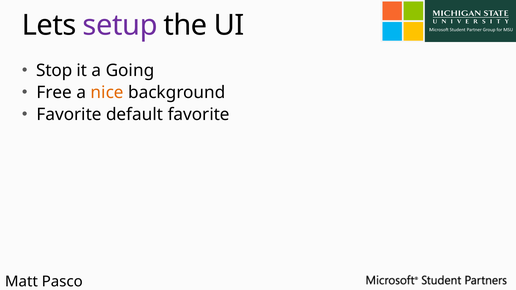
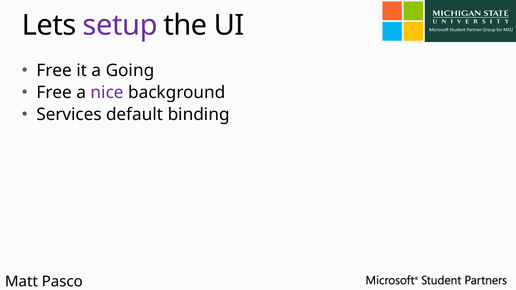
Stop: Stop -> Free (54, 70)
nice colour: orange -> purple (107, 93)
Favorite: Favorite -> Services (69, 115)
default favorite: favorite -> binding (199, 115)
